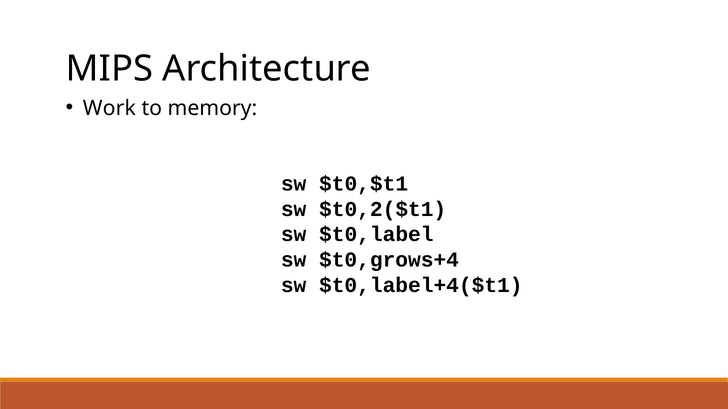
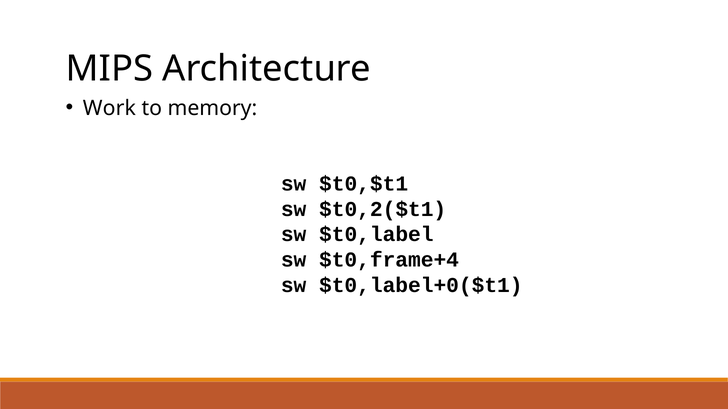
$t0,grows+4: $t0,grows+4 -> $t0,frame+4 (389, 260)
$t0,label+4($t1: $t0,label+4($t1 -> $t0,label+0($t1 (421, 286)
